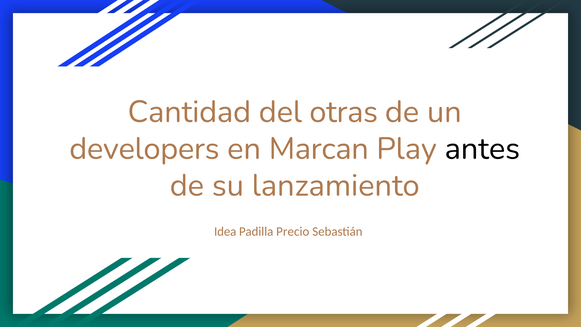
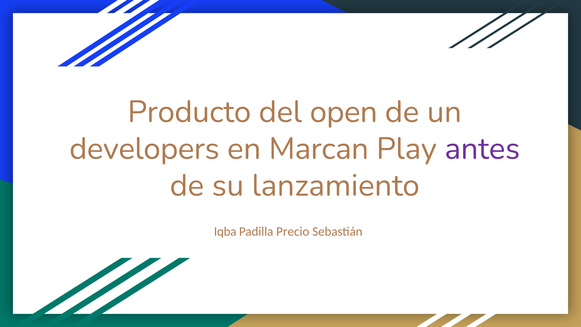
Cantidad: Cantidad -> Producto (189, 112)
otras: otras -> open (344, 112)
antes colour: black -> purple (482, 149)
Idea: Idea -> Iqba (225, 231)
